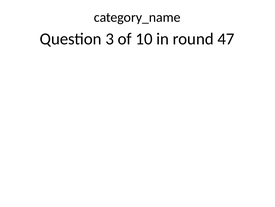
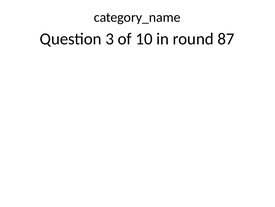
47: 47 -> 87 (226, 39)
